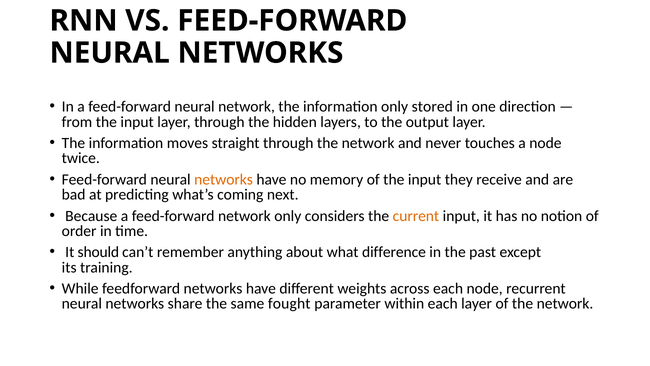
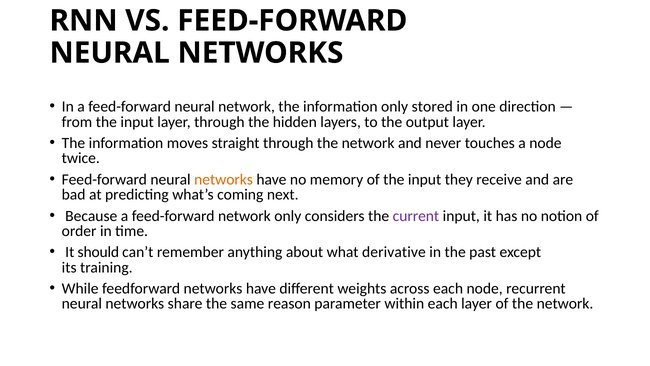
current colour: orange -> purple (416, 216)
difference: difference -> derivative (394, 252)
fought: fought -> reason (289, 304)
